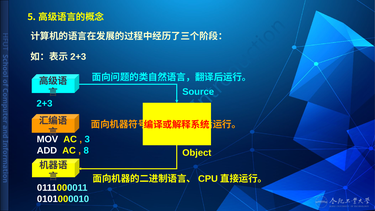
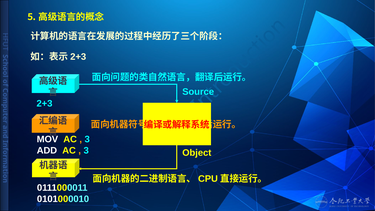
8: 8 -> 3 (86, 151)
